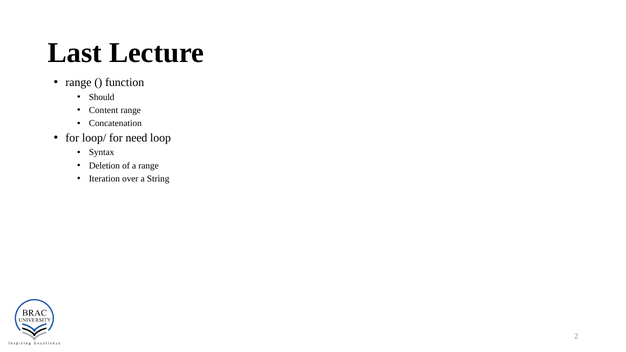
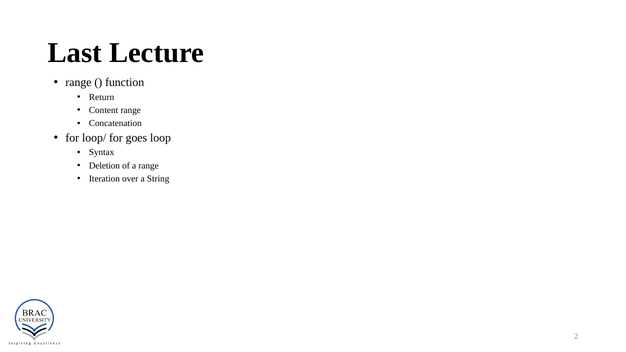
Should: Should -> Return (102, 97)
need: need -> goes (136, 138)
